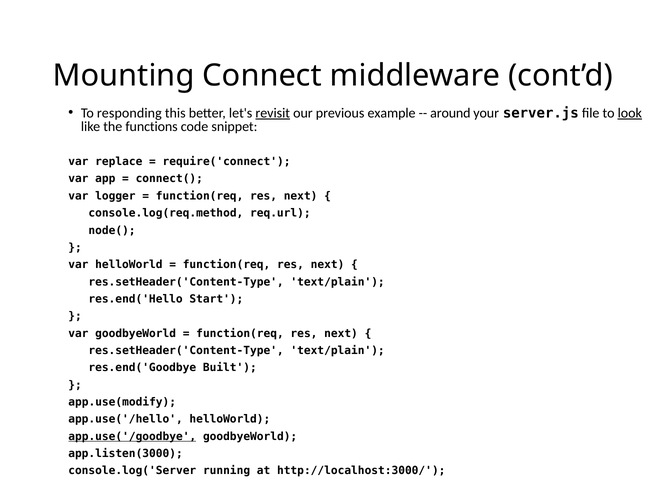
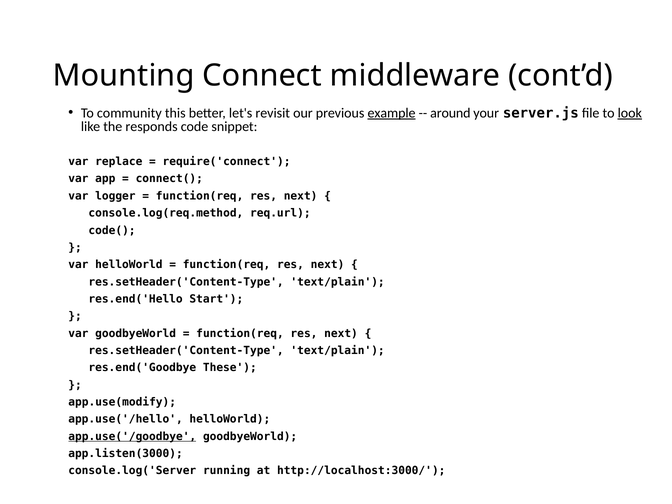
responding: responding -> community (129, 113)
revisit underline: present -> none (273, 113)
example underline: none -> present (392, 113)
functions: functions -> responds (152, 127)
node(: node( -> code( (112, 230)
Built: Built -> These (230, 368)
